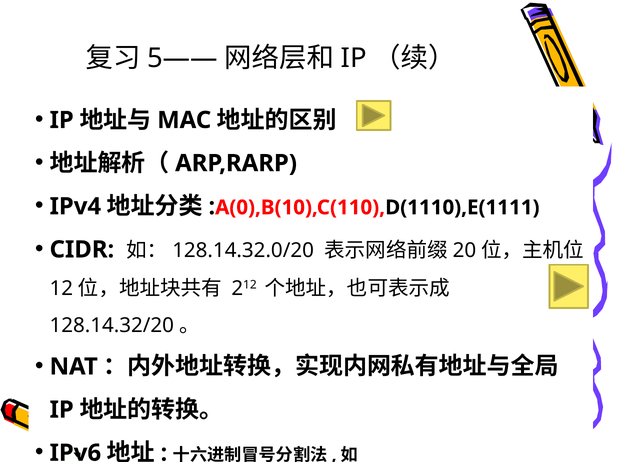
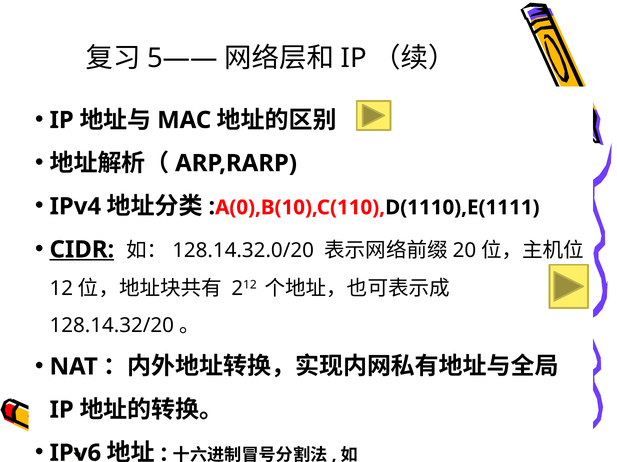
CIDR underline: none -> present (82, 250)
